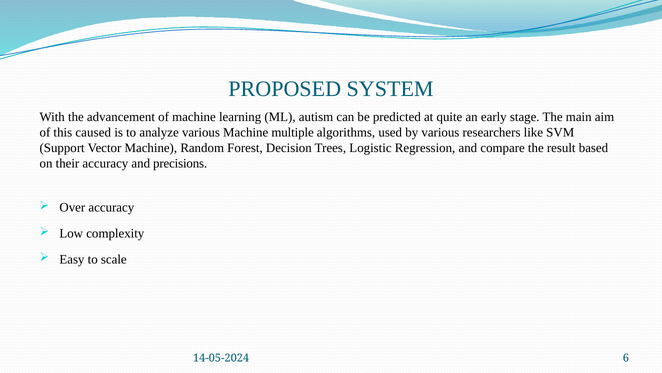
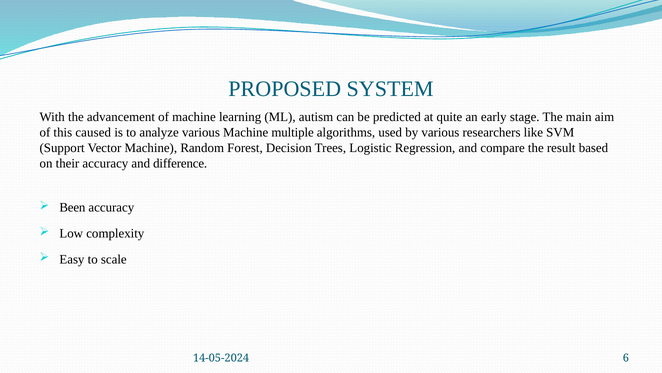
precisions: precisions -> difference (180, 163)
Over: Over -> Been (72, 207)
